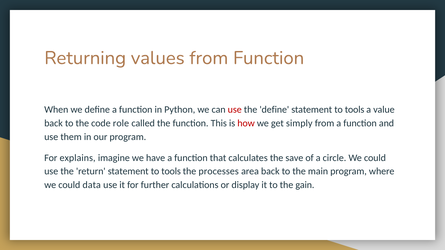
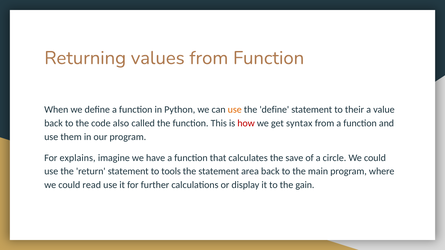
use colour: red -> orange (235, 110)
tools: tools -> their (355, 110)
role: role -> also (121, 123)
simply: simply -> syntax (299, 123)
the processes: processes -> statement (219, 172)
data: data -> read (92, 185)
